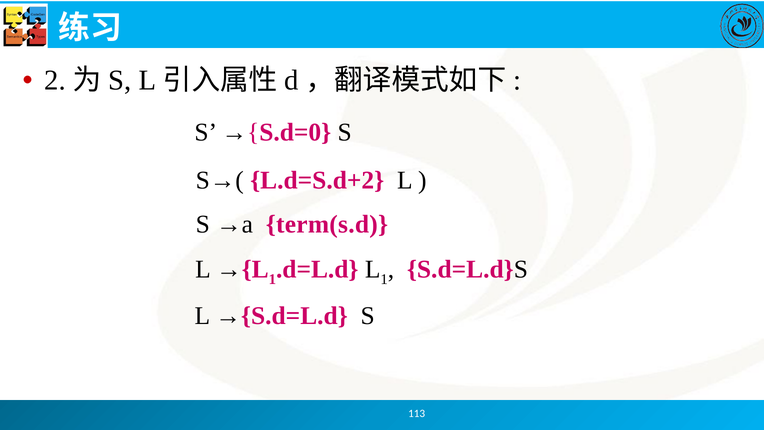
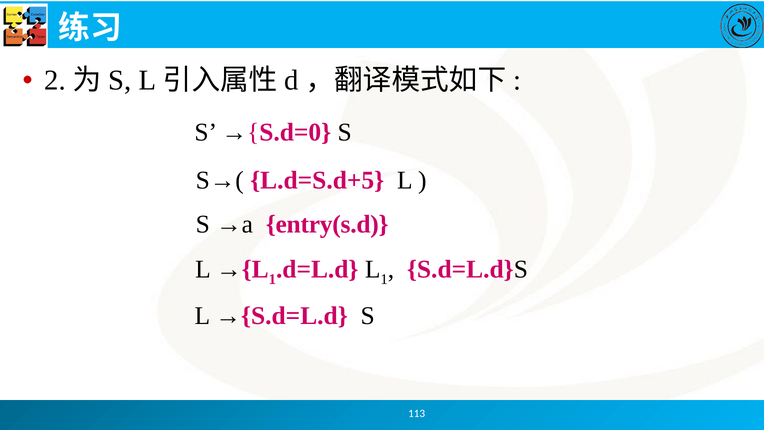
L.d=S.d+2: L.d=S.d+2 -> L.d=S.d+5 (317, 180)
term(s.d: term(s.d -> entry(s.d (327, 224)
